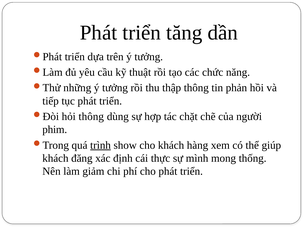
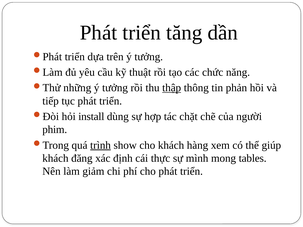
thập underline: none -> present (172, 88)
hỏi thông: thông -> install (91, 117)
thống: thống -> tables (253, 158)
